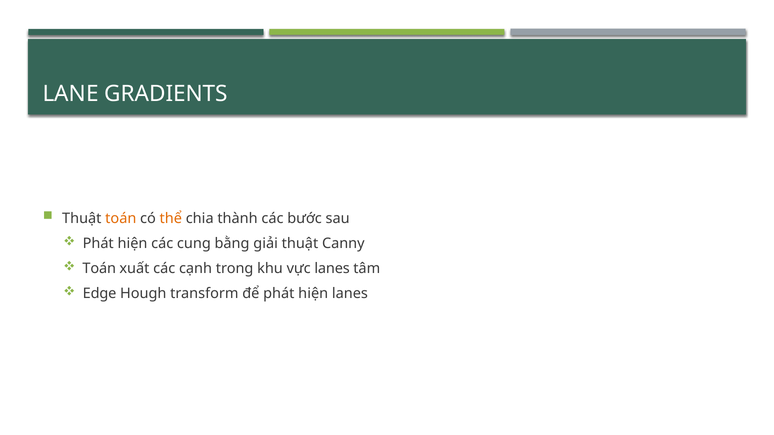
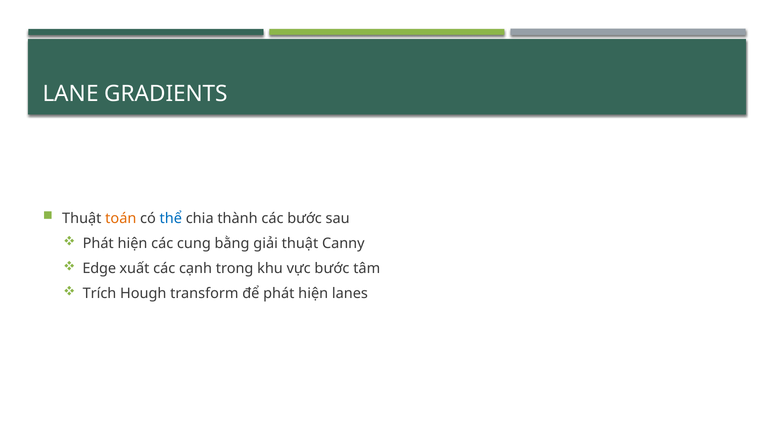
thể colour: orange -> blue (171, 218)
Toán: Toán -> Edge (99, 269)
vực lanes: lanes -> bước (332, 269)
Edge: Edge -> Trích (99, 294)
